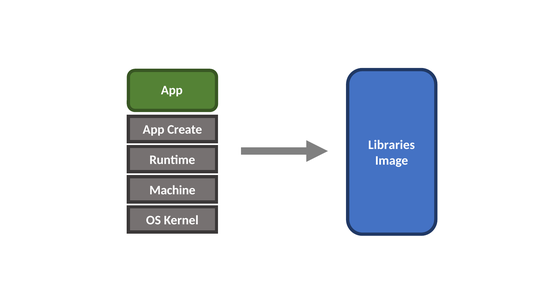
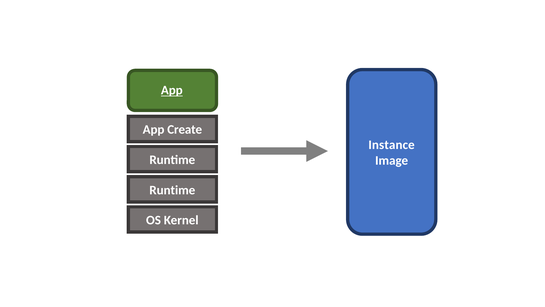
App underline: none -> present (172, 90)
Libraries: Libraries -> Instance (392, 145)
Machine: Machine -> Runtime (172, 190)
